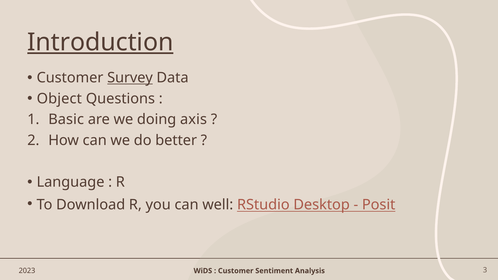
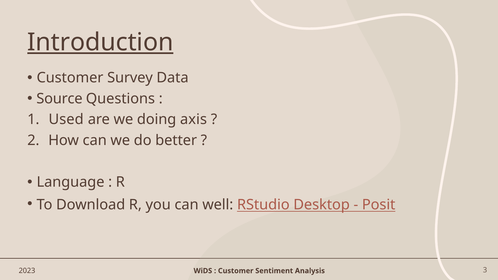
Survey underline: present -> none (130, 78)
Object: Object -> Source (59, 99)
Basic: Basic -> Used (66, 120)
